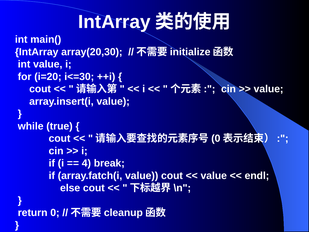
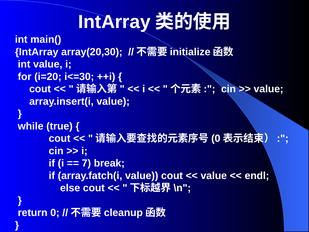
4: 4 -> 7 (86, 163)
